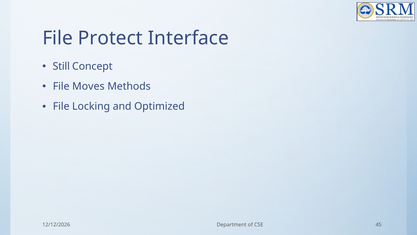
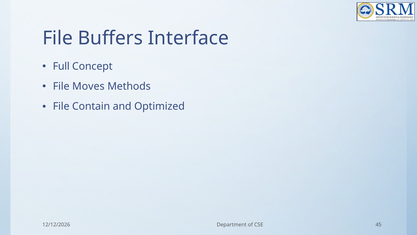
Protect: Protect -> Buffers (110, 38)
Still: Still -> Full (61, 66)
Locking: Locking -> Contain (91, 106)
